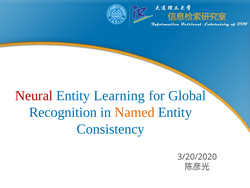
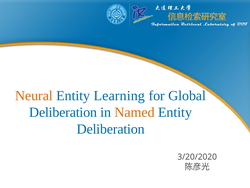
Neural colour: red -> orange (34, 95)
Recognition: Recognition -> Deliberation (63, 112)
Consistency: Consistency -> Deliberation (111, 129)
